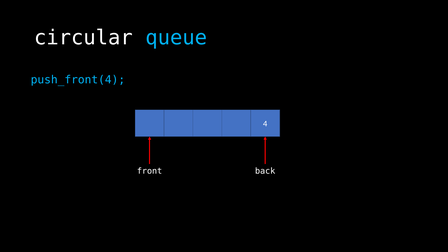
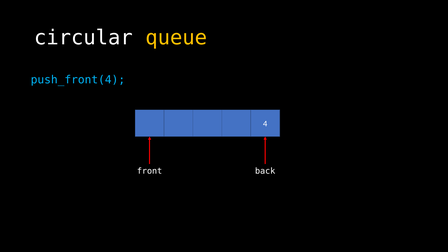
queue colour: light blue -> yellow (176, 38)
